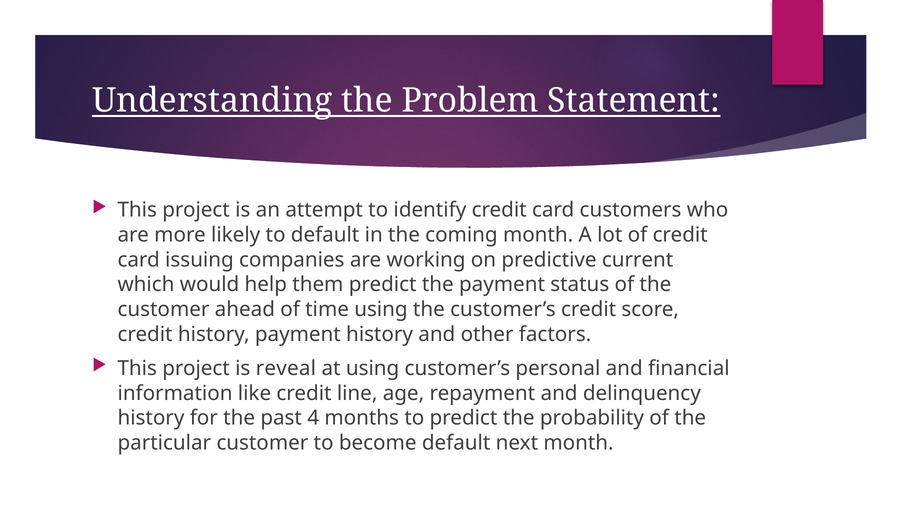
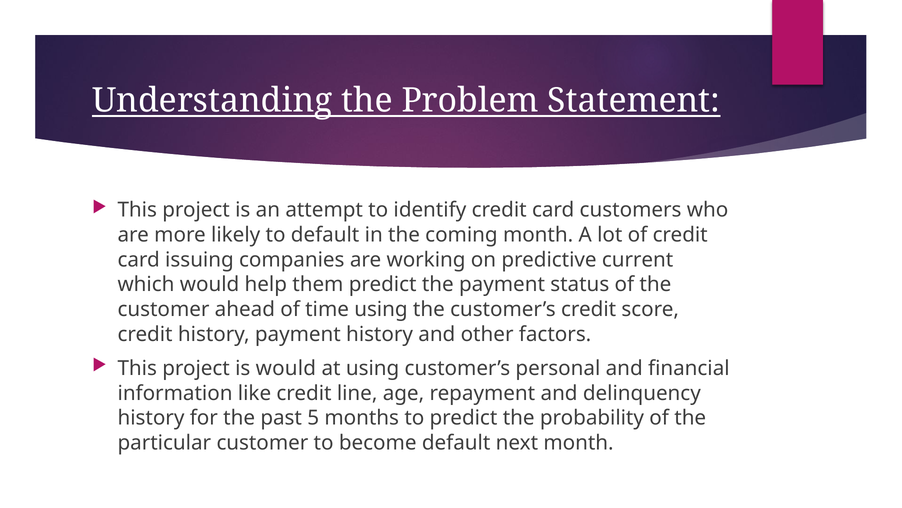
is reveal: reveal -> would (286, 368)
4: 4 -> 5 (313, 418)
